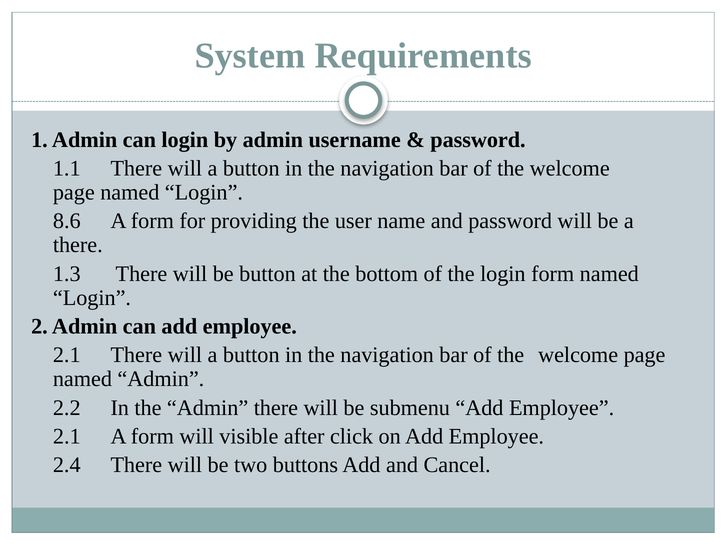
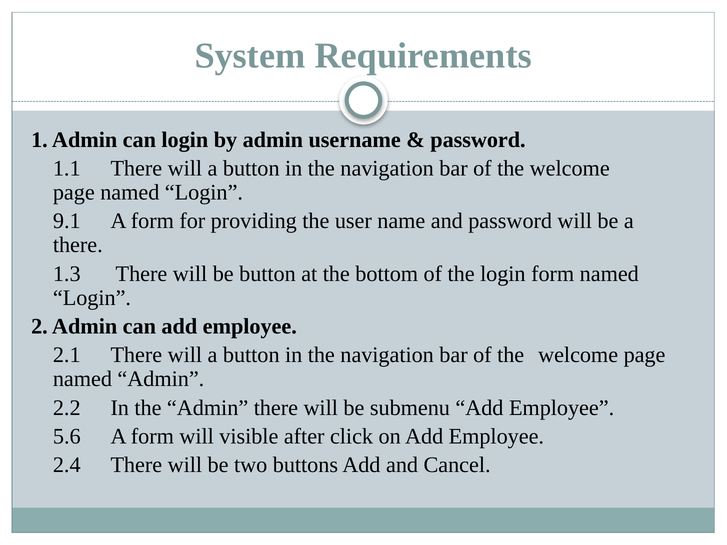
8.6: 8.6 -> 9.1 (67, 221)
2.1: 2.1 -> 5.6 (67, 437)
